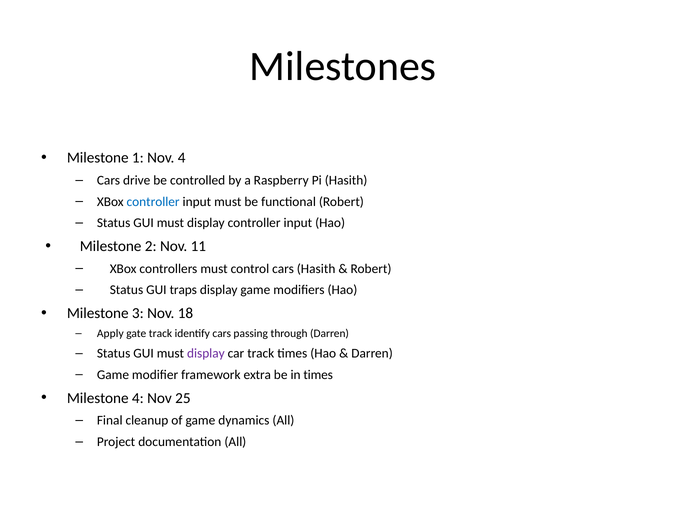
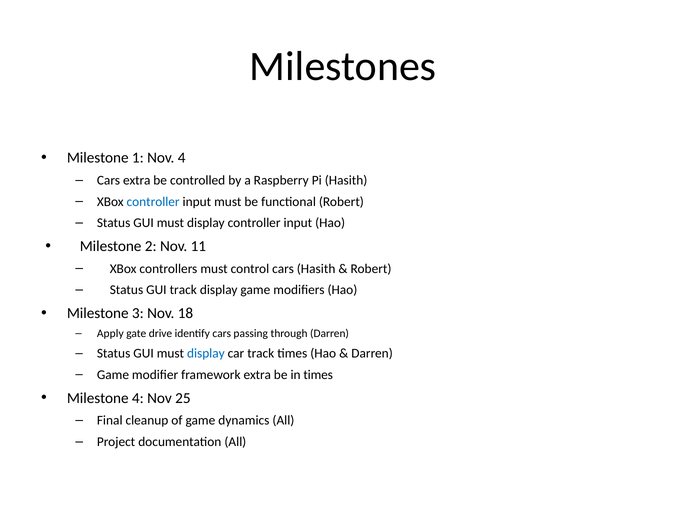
Cars drive: drive -> extra (137, 180)
GUI traps: traps -> track (183, 290)
gate track: track -> drive (161, 334)
display colour: purple -> blue (206, 354)
